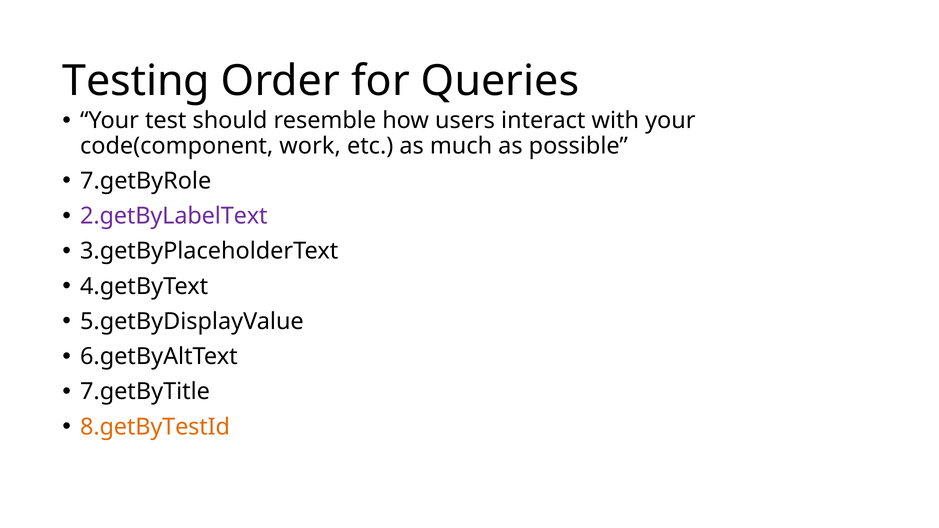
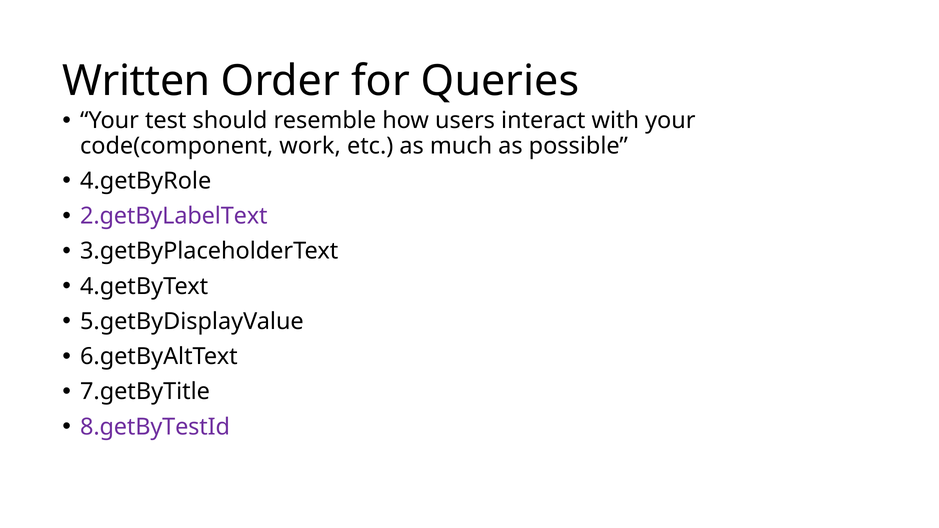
Testing: Testing -> Written (136, 81)
7.getByRole: 7.getByRole -> 4.getByRole (146, 181)
8.getByTestId colour: orange -> purple (155, 427)
